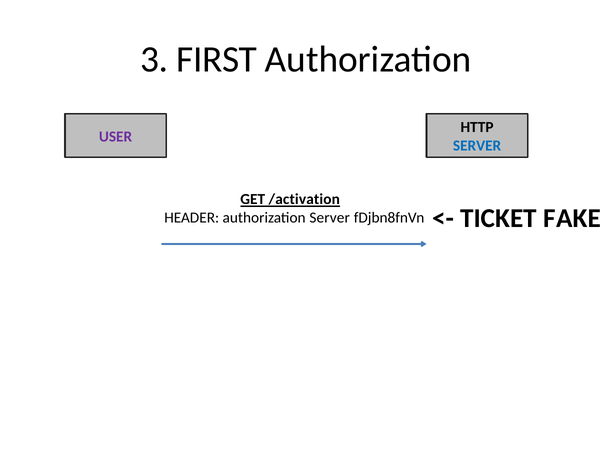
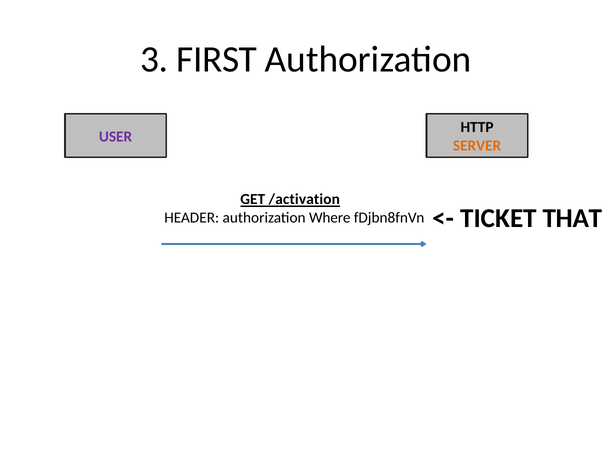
SERVER colour: blue -> orange (477, 146)
authorization Server: Server -> Where (330, 218)
FAKE: FAKE -> THAT (573, 218)
